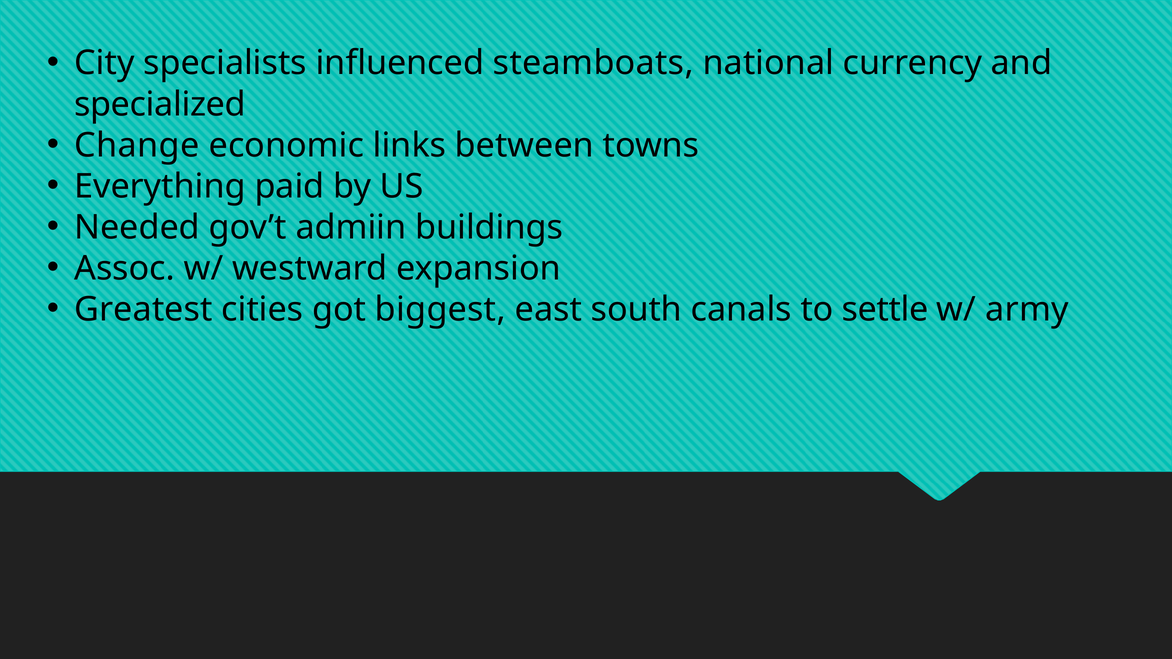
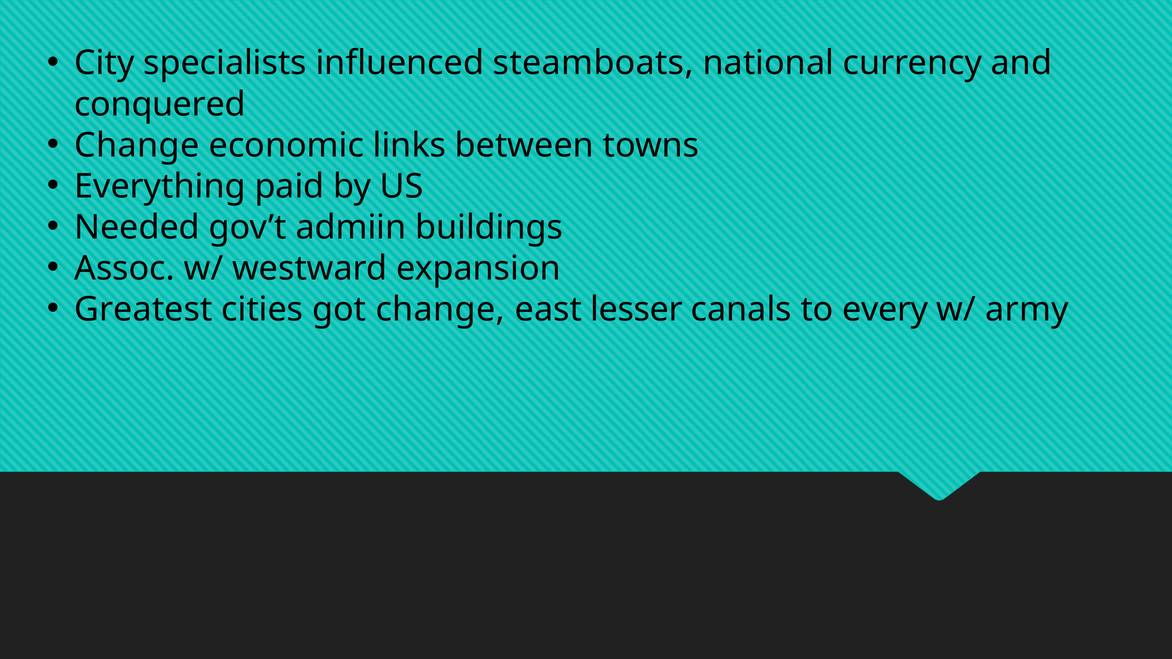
specialized: specialized -> conquered (160, 104)
got biggest: biggest -> change (440, 309)
south: south -> lesser (637, 309)
settle: settle -> every (885, 309)
